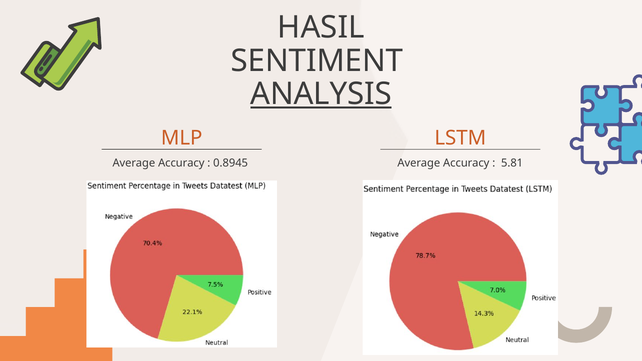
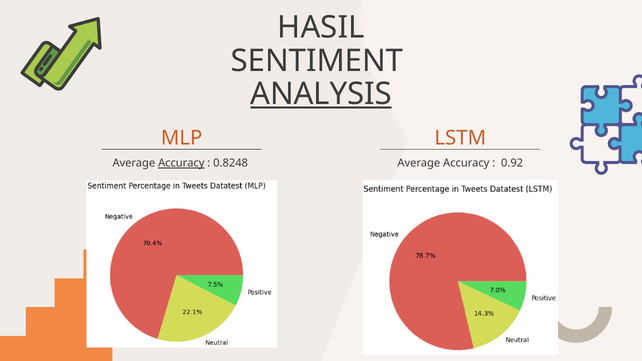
Accuracy underline: none -> present (181, 163)
0.8945: 0.8945 -> 0.8248 (231, 163)
5.81: 5.81 -> 0.92 (512, 163)
